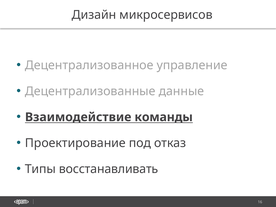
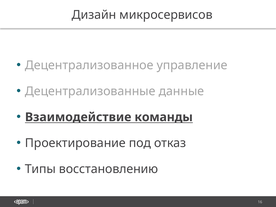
восстанавливать: восстанавливать -> восстановлению (109, 169)
